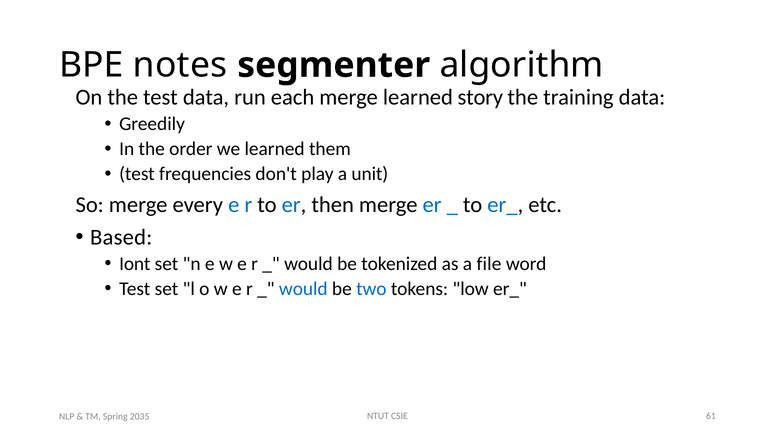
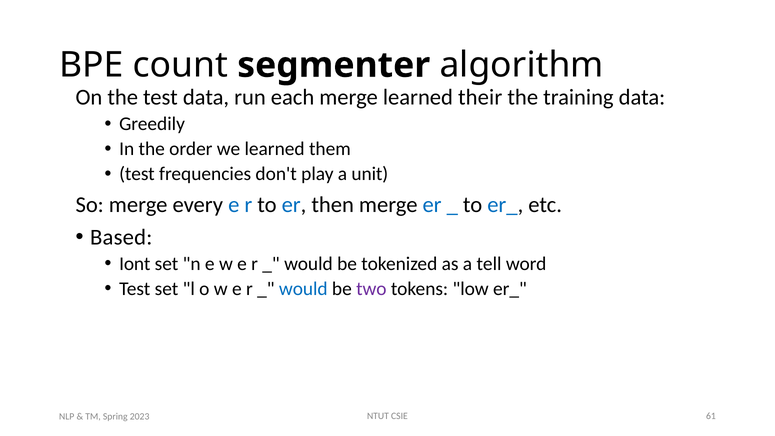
notes: notes -> count (180, 65)
story: story -> their (480, 97)
file: file -> tell (489, 264)
two colour: blue -> purple (371, 289)
2035: 2035 -> 2023 (140, 416)
